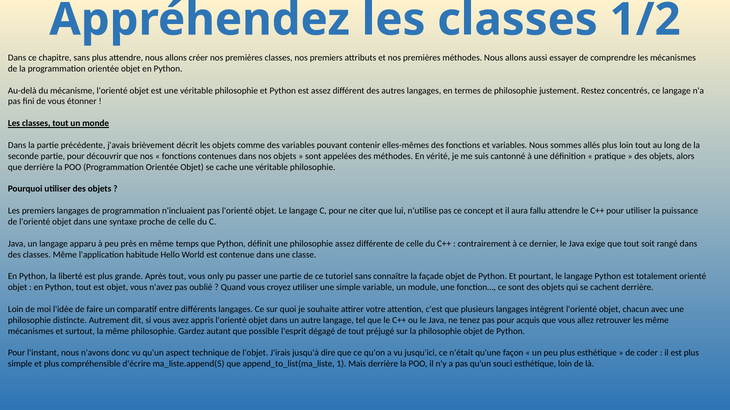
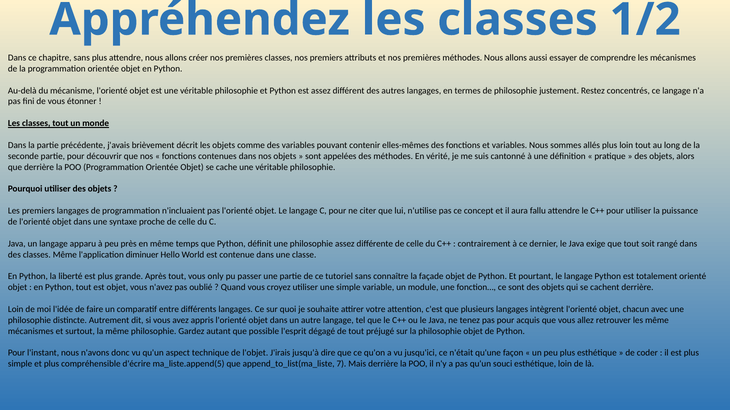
habitude: habitude -> diminuer (142, 255)
1: 1 -> 7 (341, 364)
